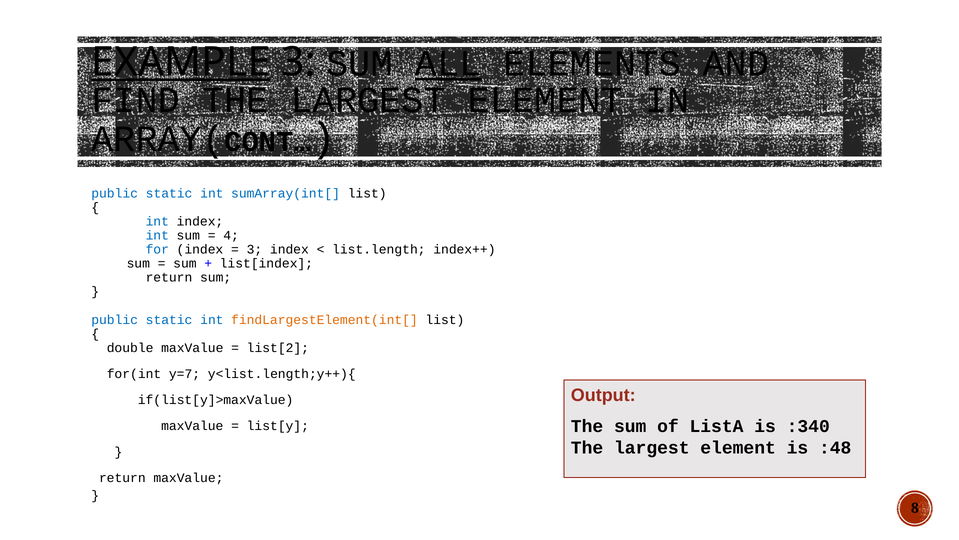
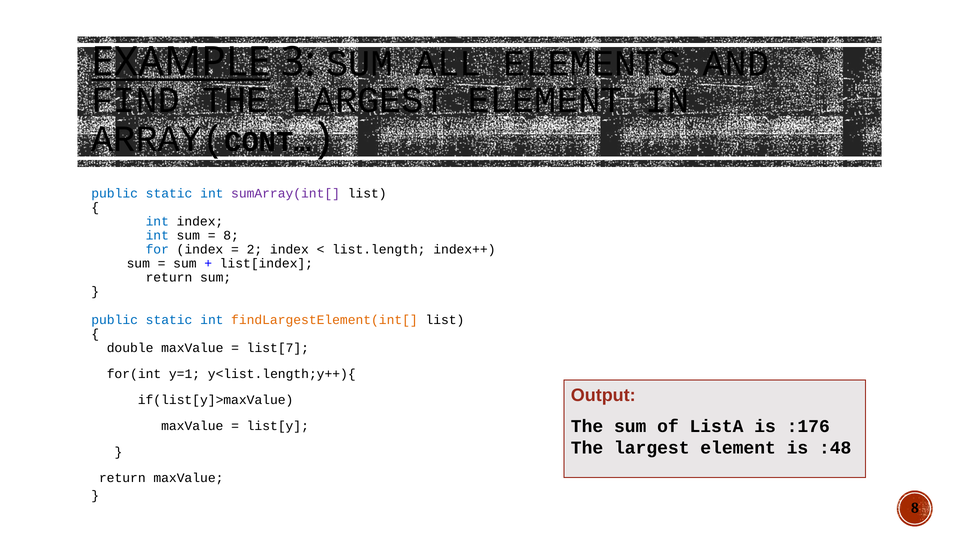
ALL underline: present -> none (448, 63)
sumArray(int[ colour: blue -> purple (286, 193)
4: 4 -> 8 (231, 235)
3: 3 -> 2 (254, 249)
list[2: list[2 -> list[7 (278, 348)
y=7: y=7 -> y=1 (185, 374)
:340: :340 -> :176 (808, 426)
